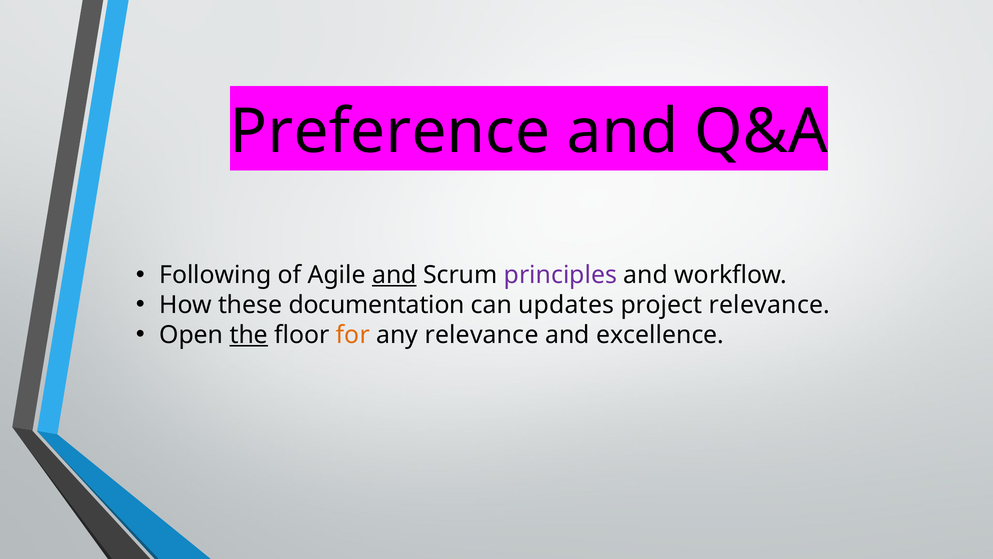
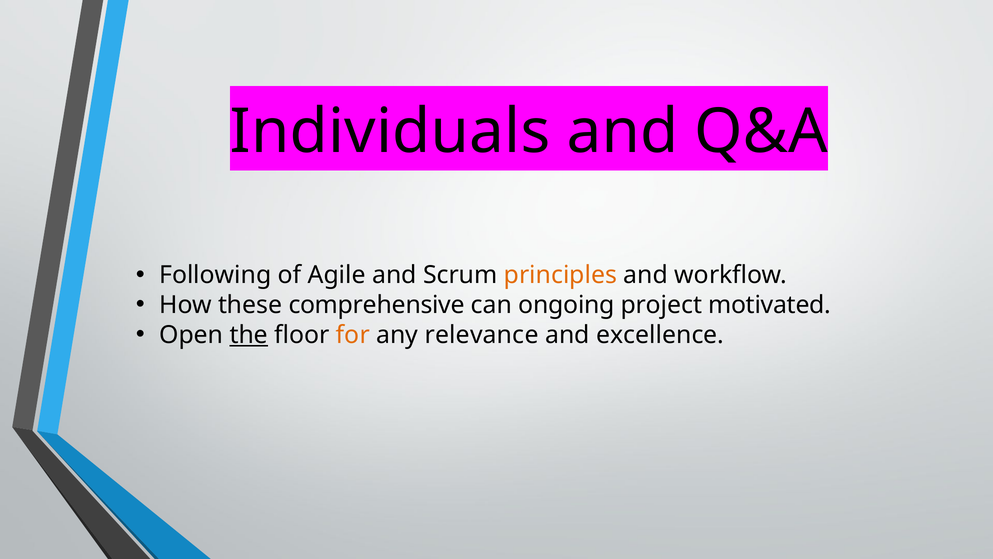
Preference: Preference -> Individuals (390, 132)
and underline: present -> none (394, 275)
principles colour: purple -> orange (560, 275)
documentation: documentation -> comprehensive (377, 305)
updates: updates -> ongoing (566, 305)
project relevance: relevance -> motivated (770, 305)
